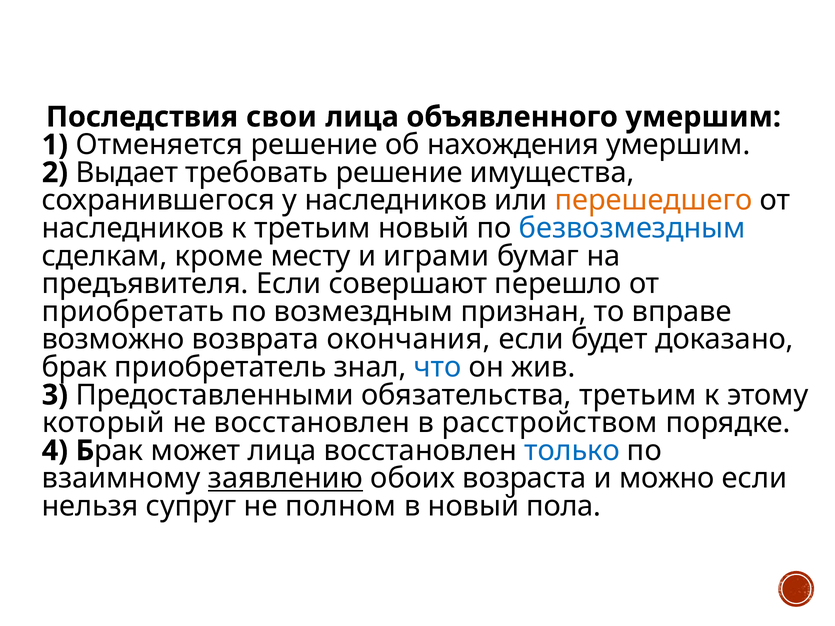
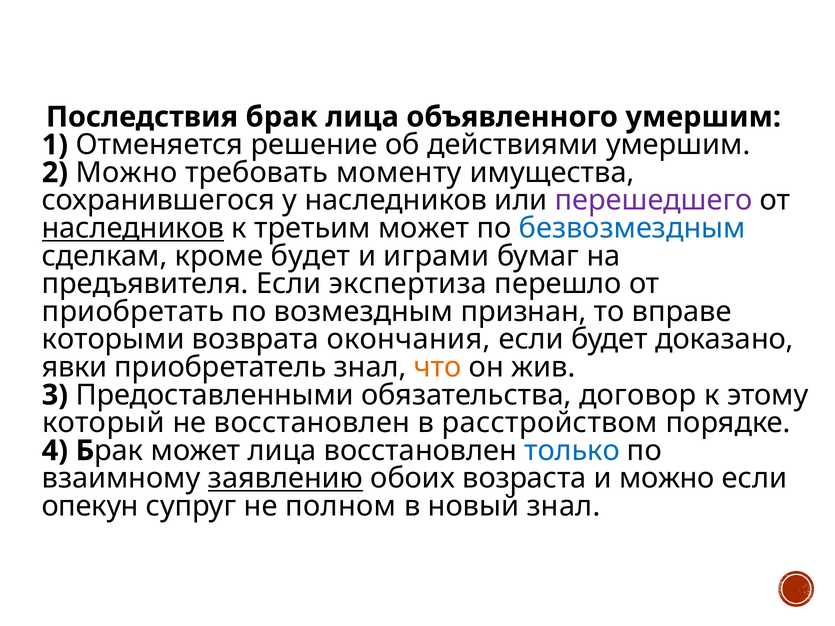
свои: свои -> брак (282, 117)
нахождения: нахождения -> действиями (513, 145)
2 Выдает: Выдает -> Можно (127, 173)
требовать решение: решение -> моменту (399, 173)
перешедшего colour: orange -> purple (654, 200)
наследников underline: none -> present (133, 228)
третьим новый: новый -> может (424, 228)
кроме месту: месту -> будет (310, 256)
совершают: совершают -> экспертиза (408, 284)
возможно: возможно -> которыми (113, 340)
брак: брак -> явки (74, 367)
что colour: blue -> orange (438, 367)
обязательства третьим: третьим -> договор (638, 395)
нельзя: нельзя -> опекун (90, 506)
новый пола: пола -> знал (563, 506)
